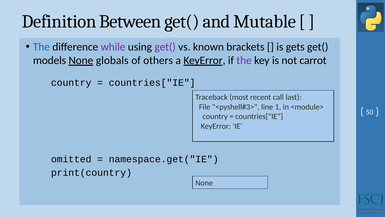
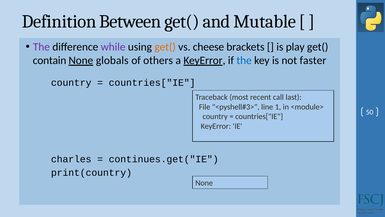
The colour: blue -> purple (41, 47)
get( colour: purple -> orange (165, 47)
known: known -> cheese (208, 47)
gets: gets -> play (295, 47)
models: models -> contain (50, 60)
the colour: purple -> blue (244, 60)
carrot: carrot -> faster (313, 60)
omitted: omitted -> charles (71, 159)
namespace.get("IE: namespace.get("IE -> continues.get("IE (164, 159)
